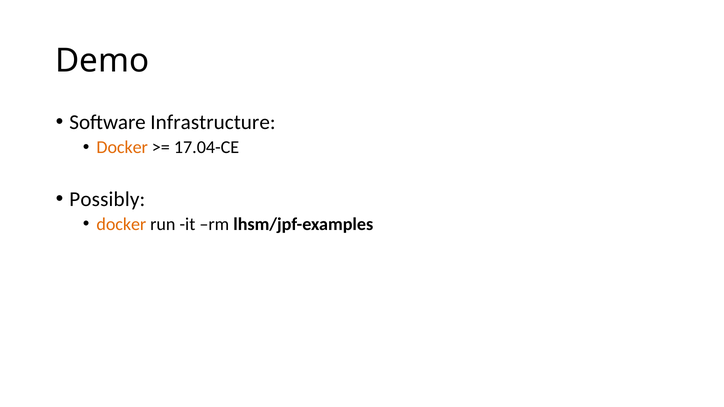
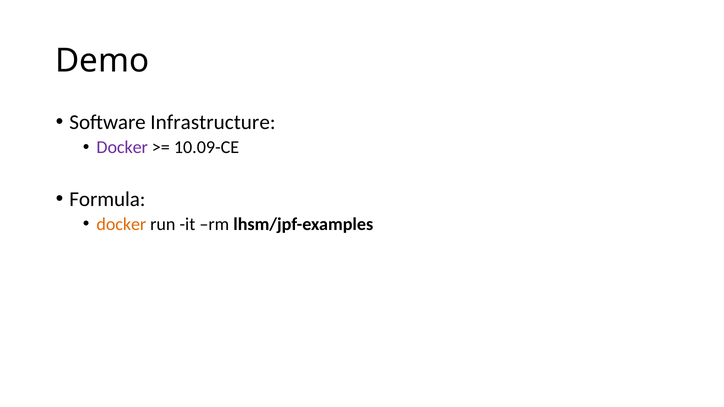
Docker colour: orange -> purple (122, 147)
17.04-CE: 17.04-CE -> 10.09-CE (207, 147)
Possibly: Possibly -> Formula (107, 199)
